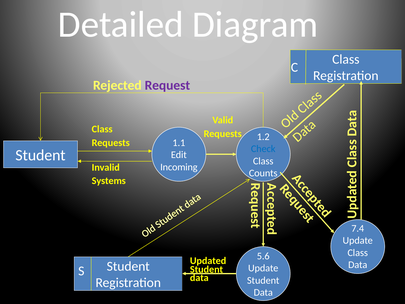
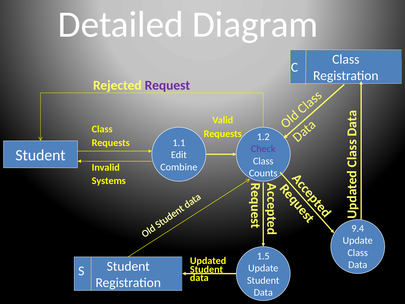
Check colour: blue -> purple (263, 149)
Incoming: Incoming -> Combine (179, 167)
7.4: 7.4 -> 9.4 (358, 228)
5.6: 5.6 -> 1.5 (263, 256)
